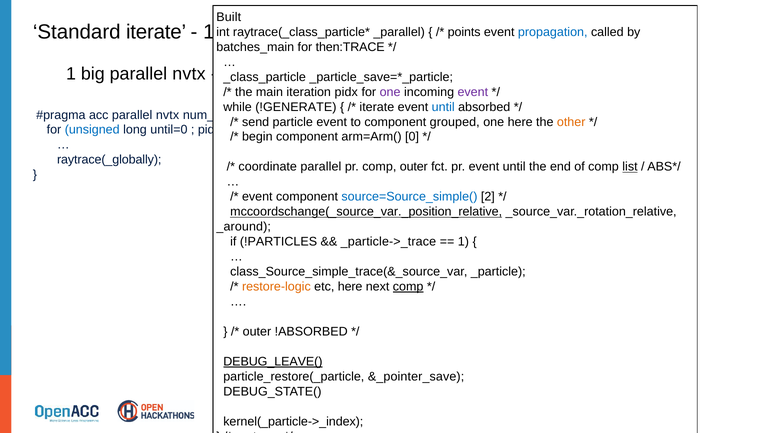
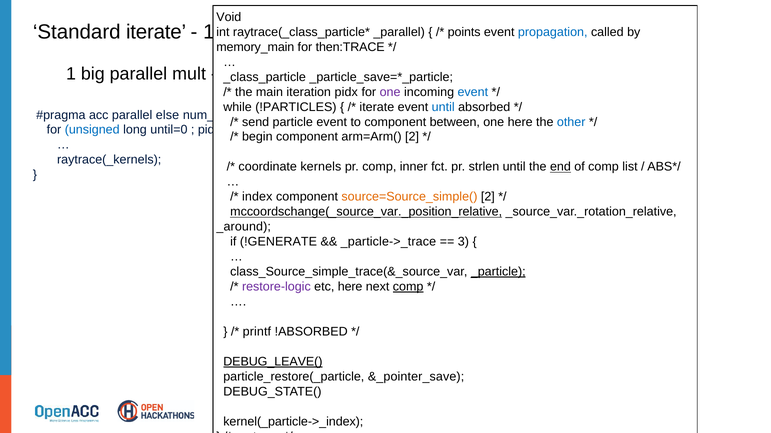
Built: Built -> Void (229, 17)
batches_main: batches_main -> memory_main (255, 47)
big parallel nvtx: nvtx -> mult (189, 74)
event colour: purple -> blue (473, 92)
!GENERATE: !GENERATE -> !PARTICLES (296, 107)
acc parallel nvtx: nvtx -> else (168, 115)
grouped: grouped -> between (455, 122)
other colour: orange -> blue (571, 122)
0: 0 -> 2 (412, 137)
raytrace(_globally: raytrace(_globally -> raytrace(_kernels (109, 160)
coordinate parallel: parallel -> kernels (321, 167)
comp outer: outer -> inner (414, 167)
pr event: event -> strlen (484, 167)
end underline: none -> present (560, 167)
list underline: present -> none (630, 167)
event: event -> index (257, 197)
source=Source_simple( colour: blue -> orange (409, 197)
!PARTICLES: !PARTICLES -> !GENERATE (278, 242)
1: 1 -> 3 (463, 242)
_particle underline: none -> present (498, 272)
restore-logic colour: orange -> purple (276, 287)
outer: outer -> printf (257, 332)
